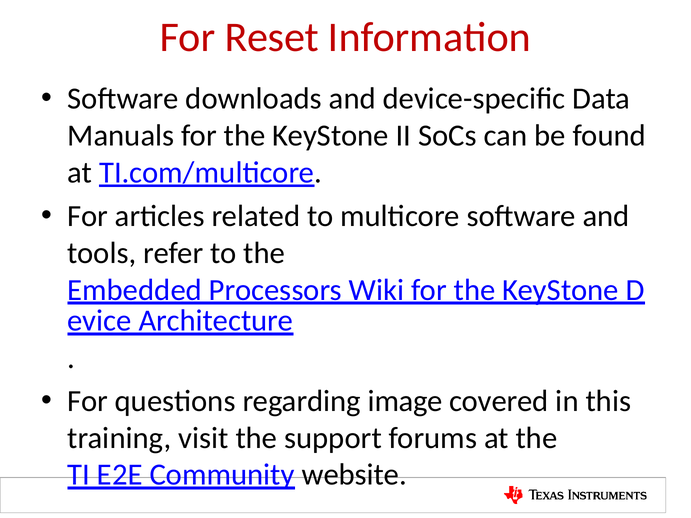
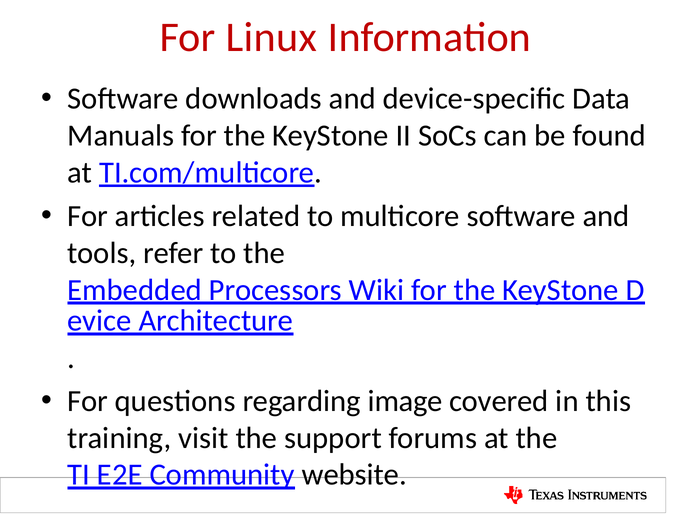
Reset: Reset -> Linux (271, 38)
